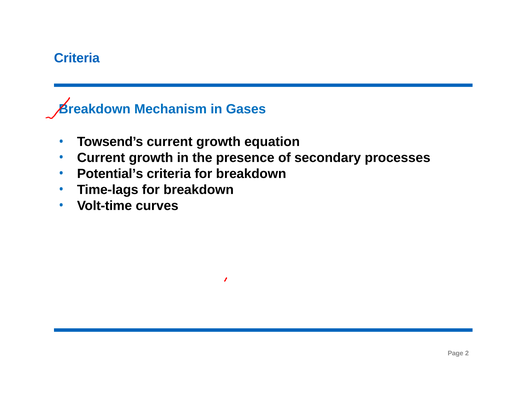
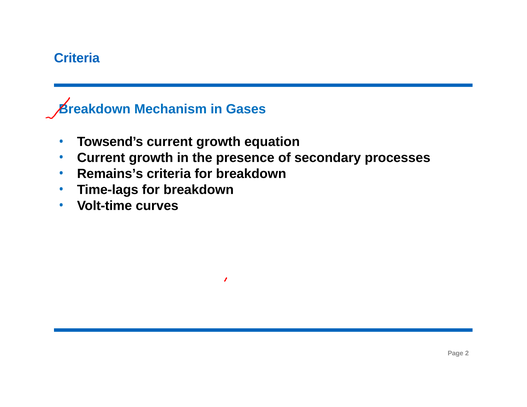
Potential’s: Potential’s -> Remains’s (110, 174)
